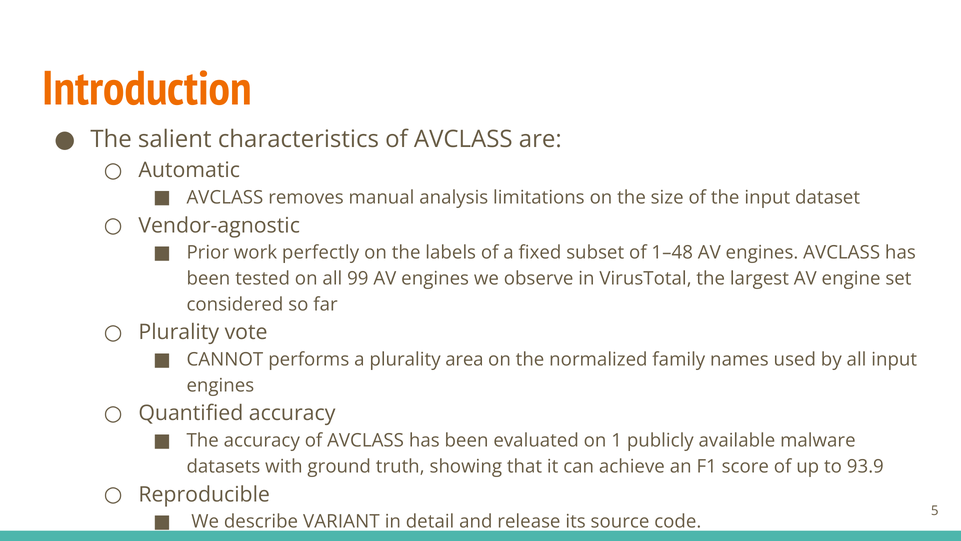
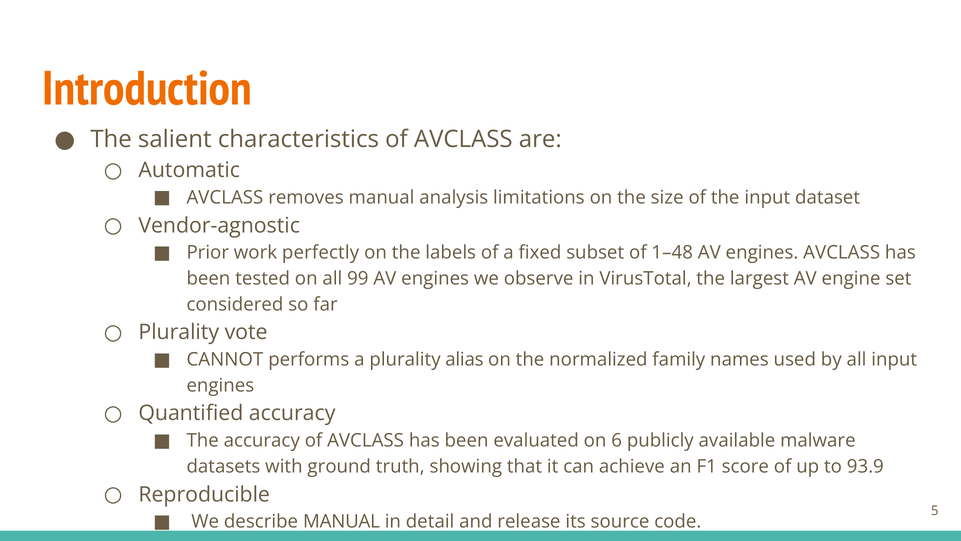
area: area -> alias (464, 359)
1: 1 -> 6 (617, 440)
describe VARIANT: VARIANT -> MANUAL (341, 521)
